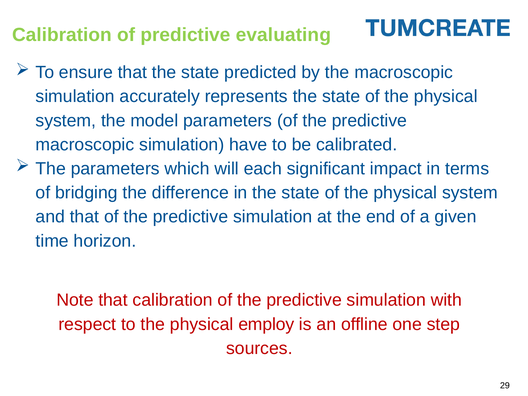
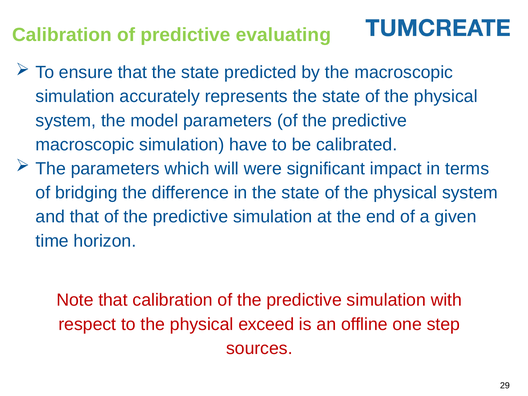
each: each -> were (263, 169)
employ: employ -> exceed (266, 324)
